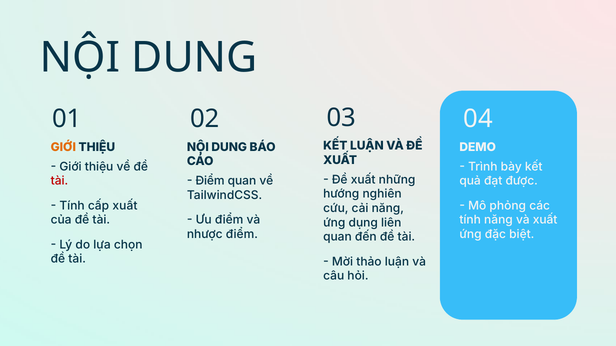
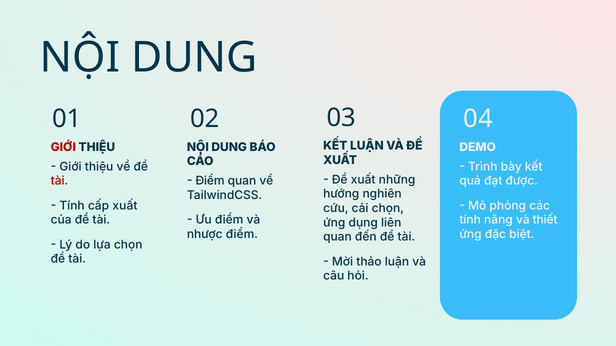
GIỚI colour: orange -> red (63, 147)
cải năng: năng -> chọn (388, 209)
và xuất: xuất -> thiết (545, 220)
